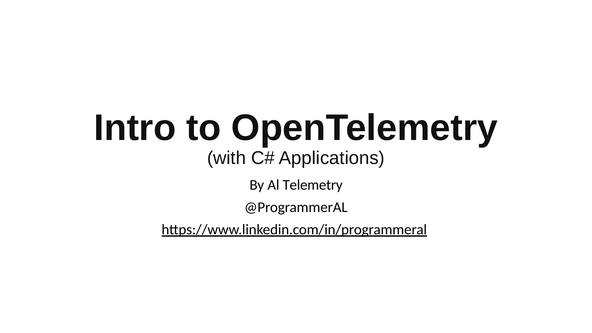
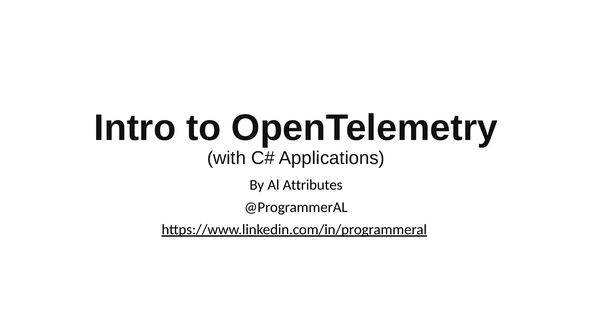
Telemetry: Telemetry -> Attributes (313, 185)
